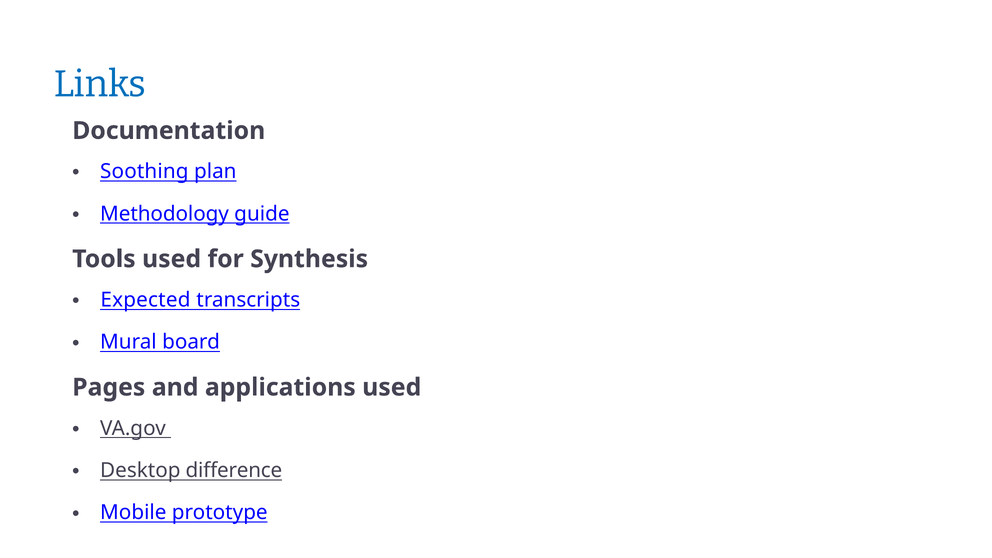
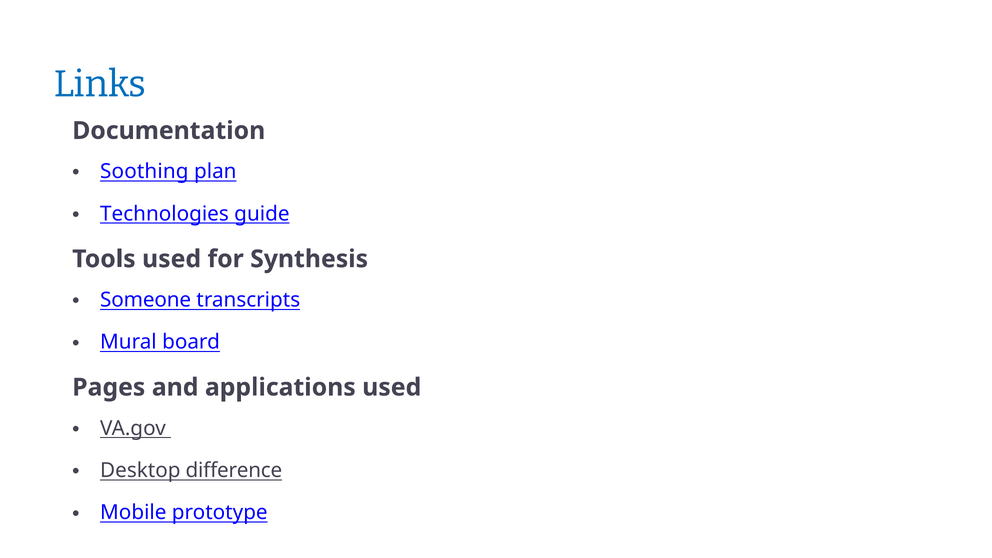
Methodology: Methodology -> Technologies (164, 214)
Expected: Expected -> Someone (146, 300)
